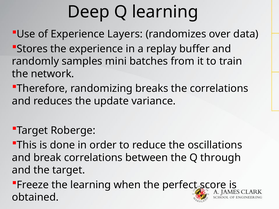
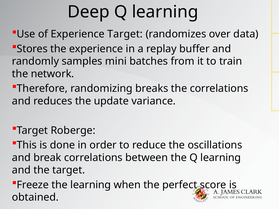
Experience Layers: Layers -> Target (125, 34)
the Q through: through -> learning (221, 158)
